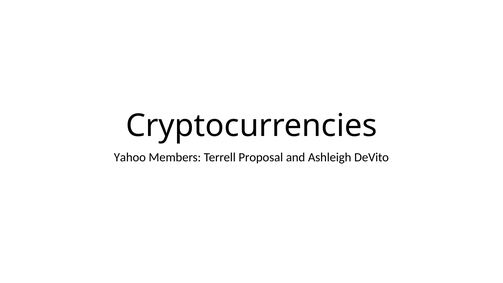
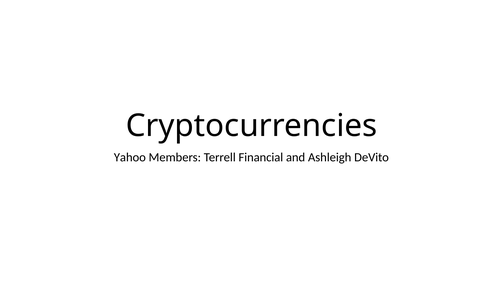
Proposal: Proposal -> Financial (261, 157)
